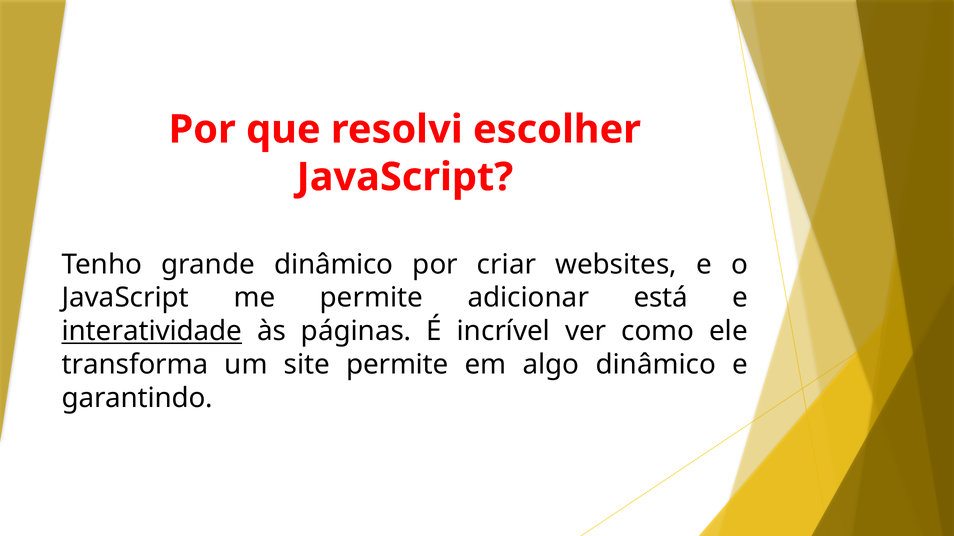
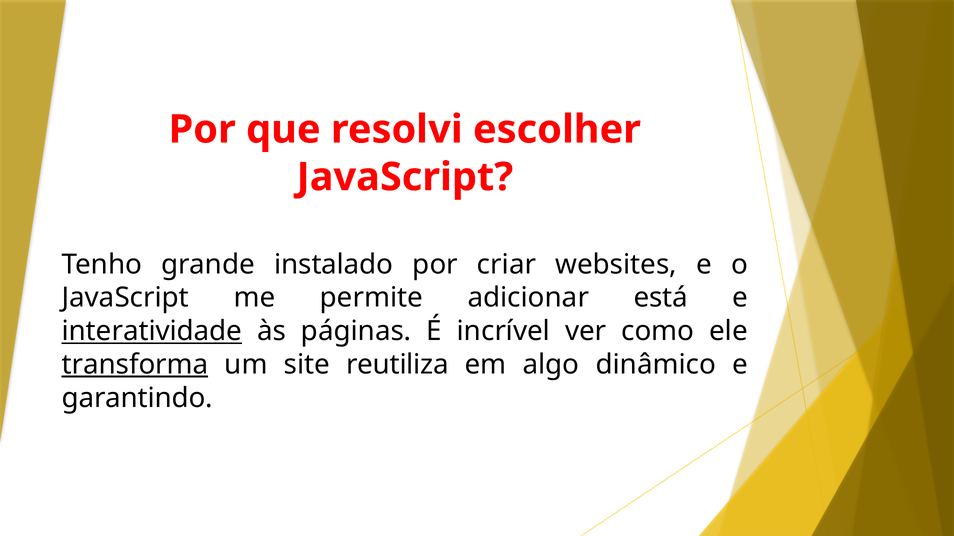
grande dinâmico: dinâmico -> instalado (334, 265)
transforma underline: none -> present (135, 365)
site permite: permite -> reutiliza (397, 365)
